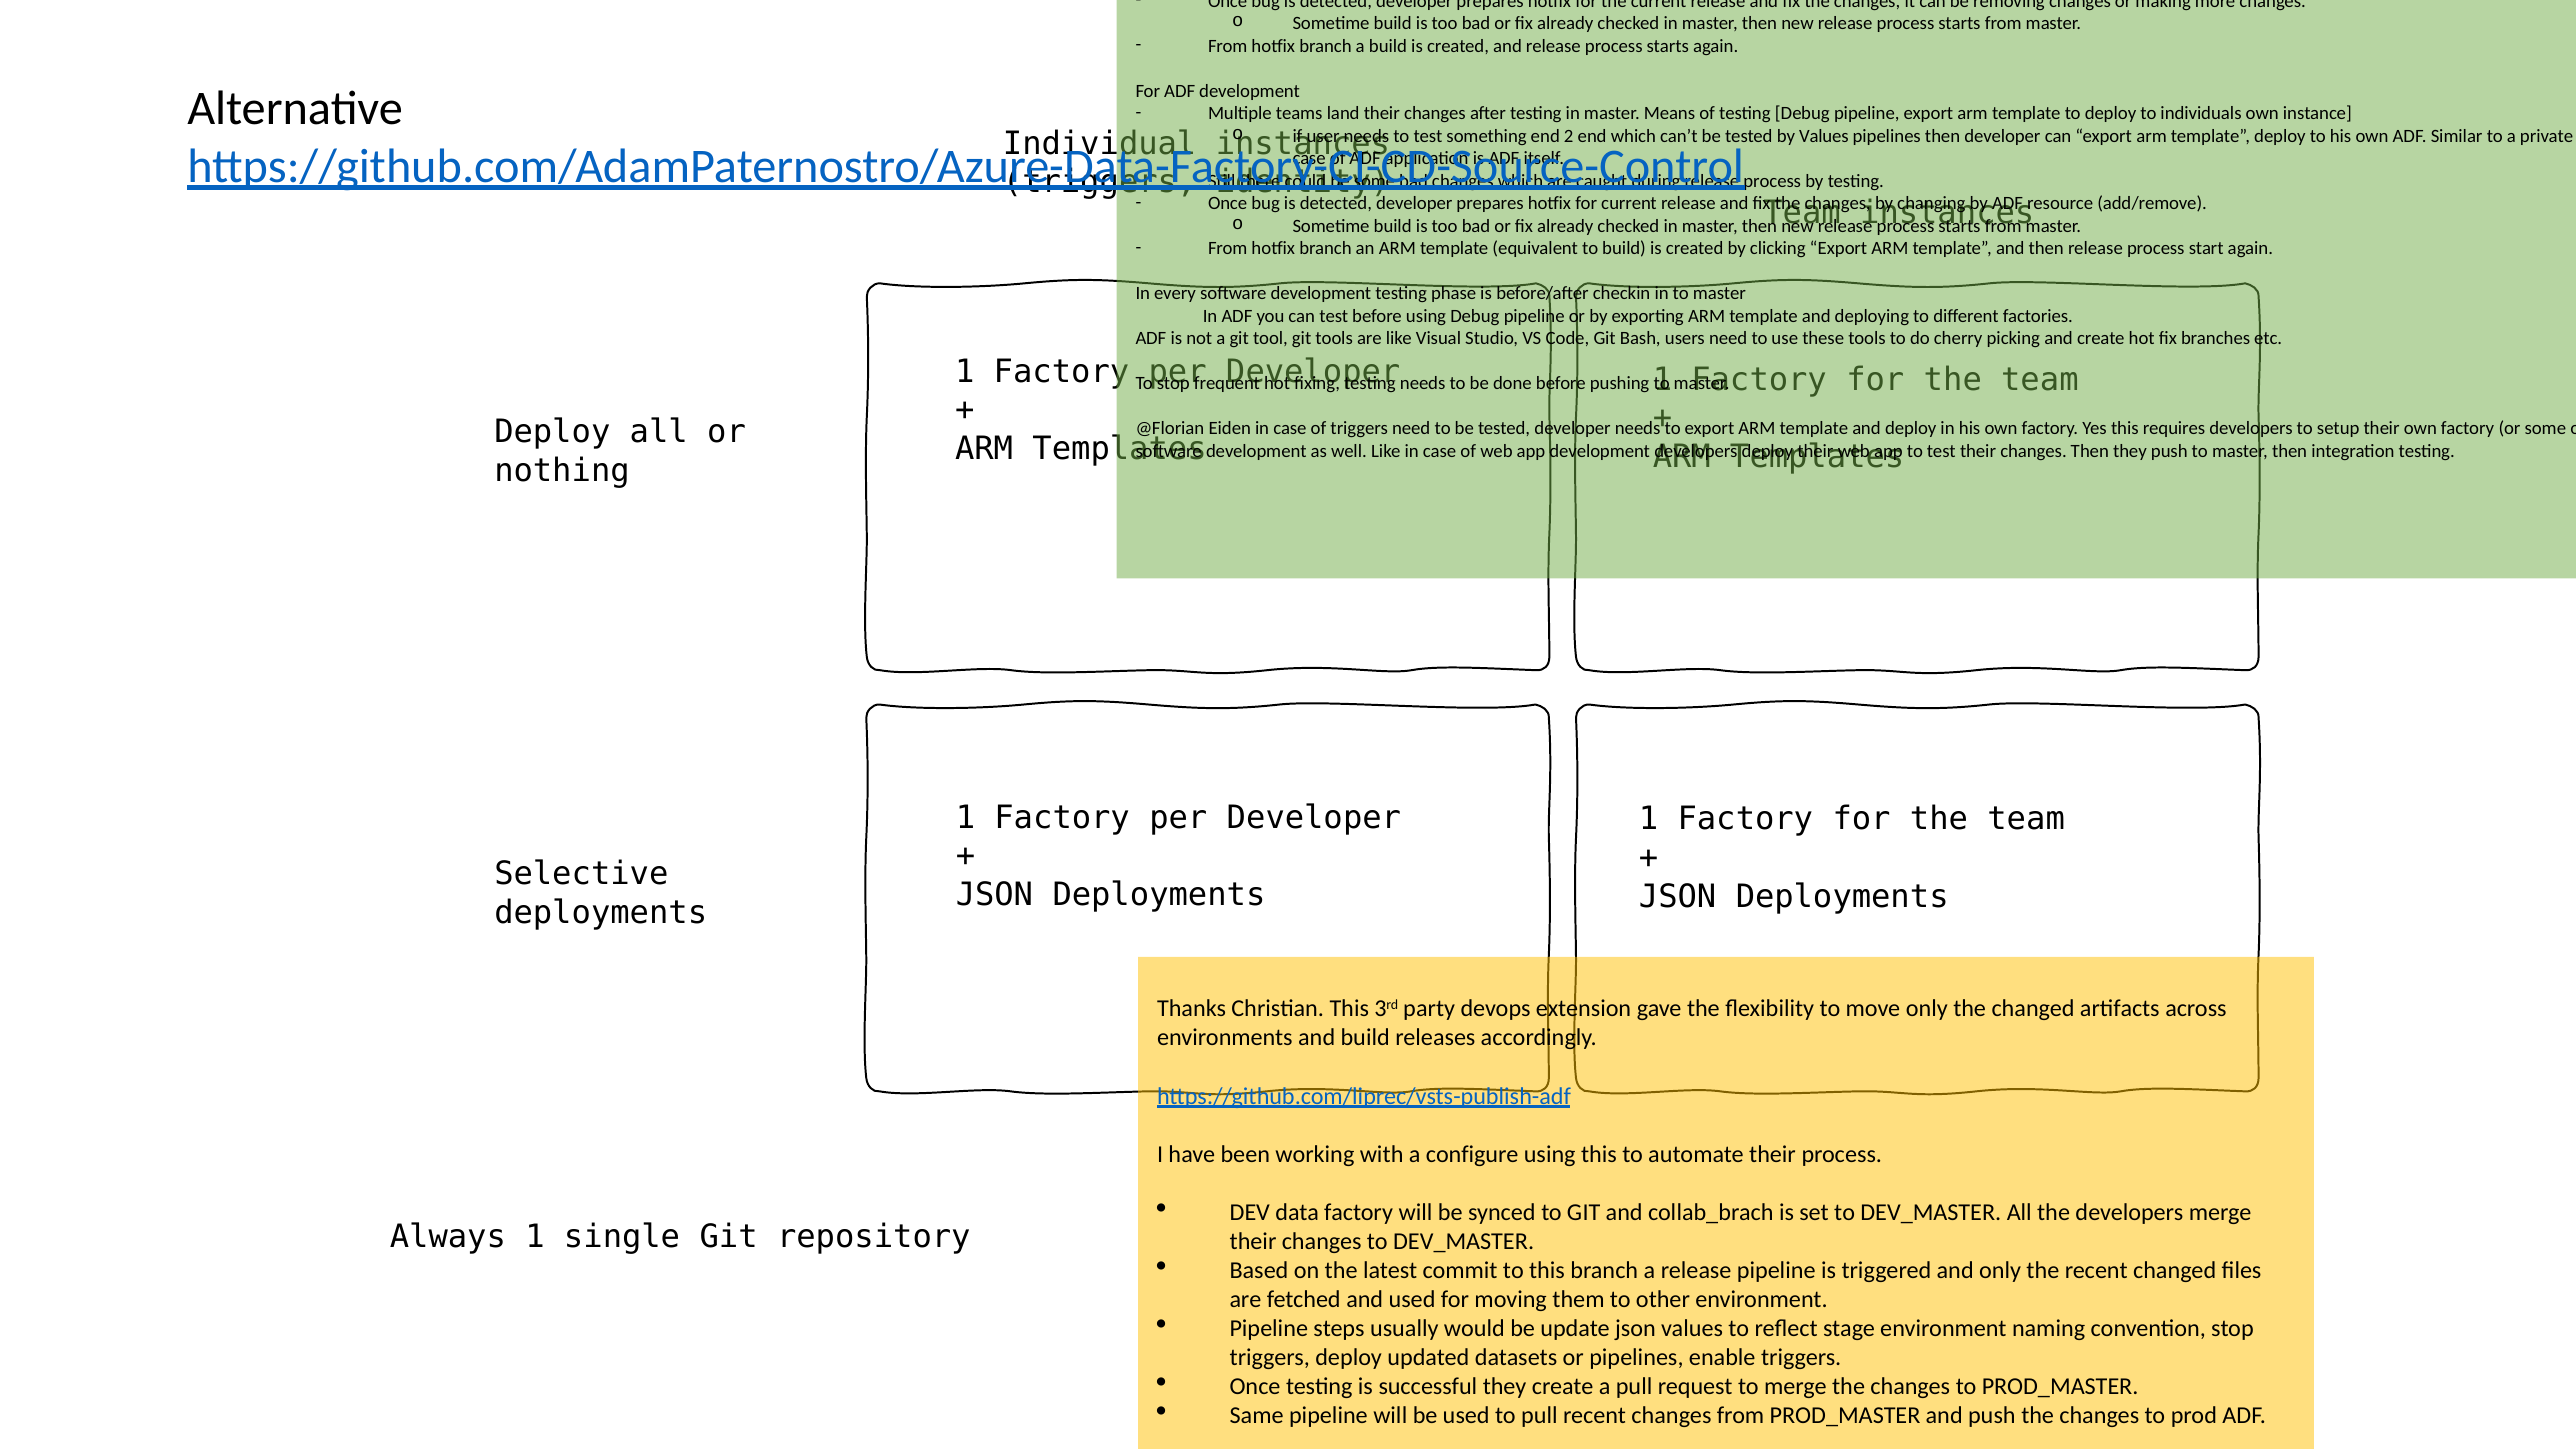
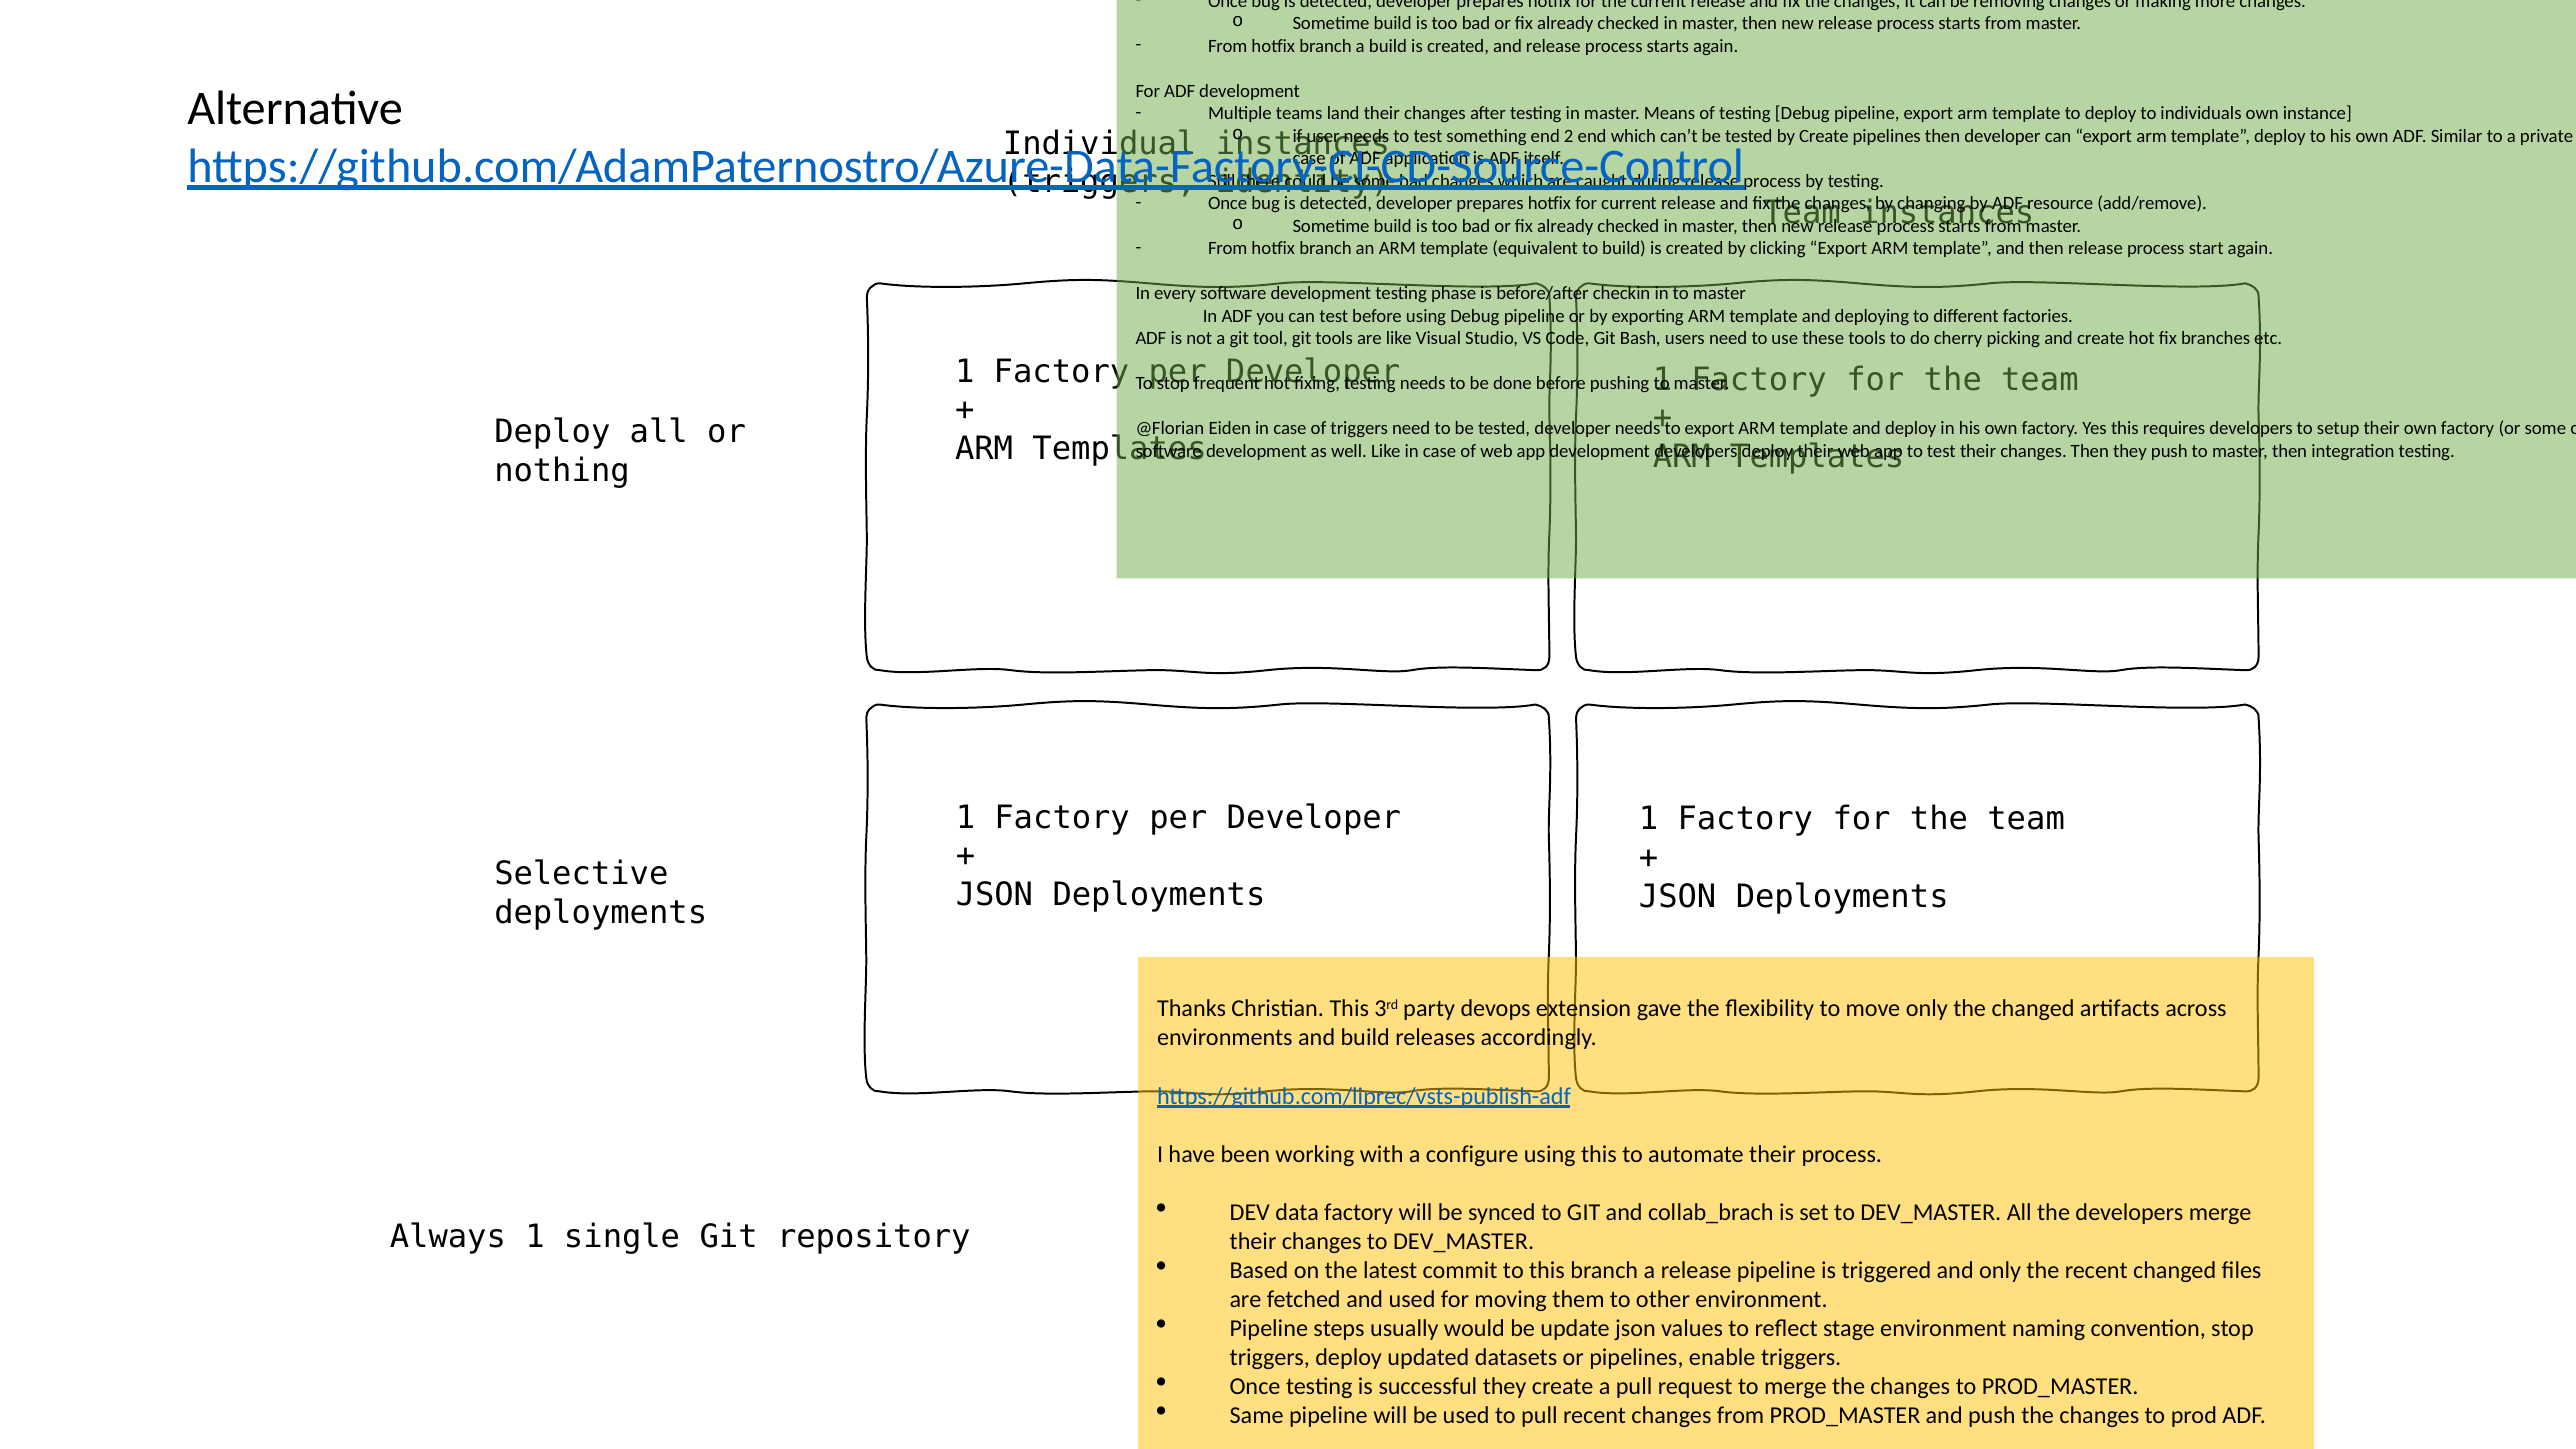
by Values: Values -> Create (1824, 136)
